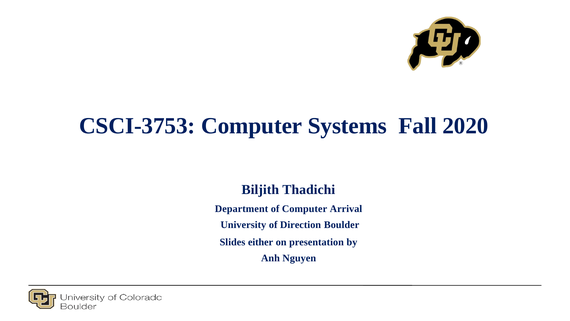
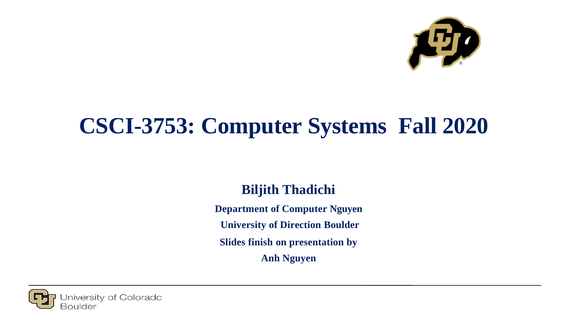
Computer Arrival: Arrival -> Nguyen (346, 209)
either: either -> finish (260, 242)
